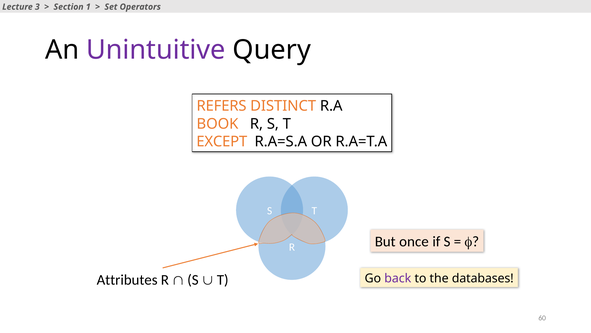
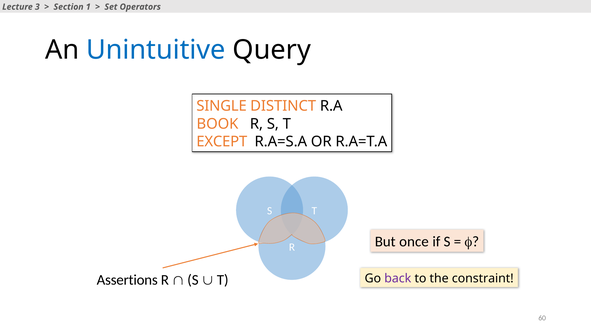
Unintuitive colour: purple -> blue (156, 50)
REFERS: REFERS -> SINGLE (222, 106)
Attributes: Attributes -> Assertions (127, 280)
databases: databases -> constraint (483, 278)
